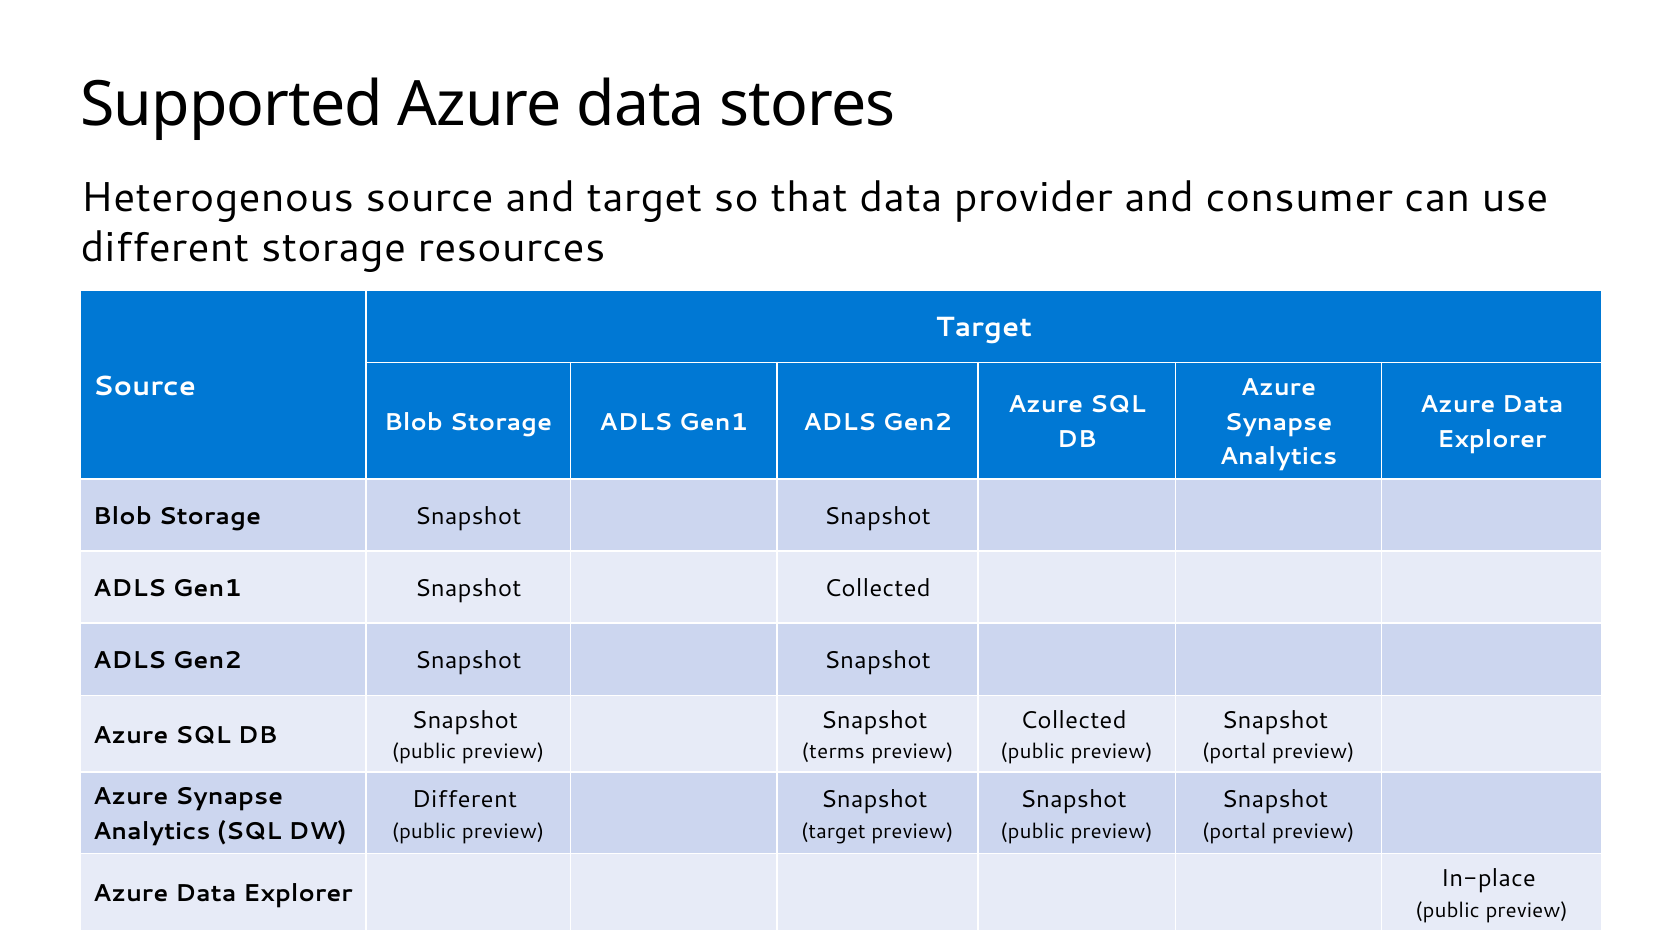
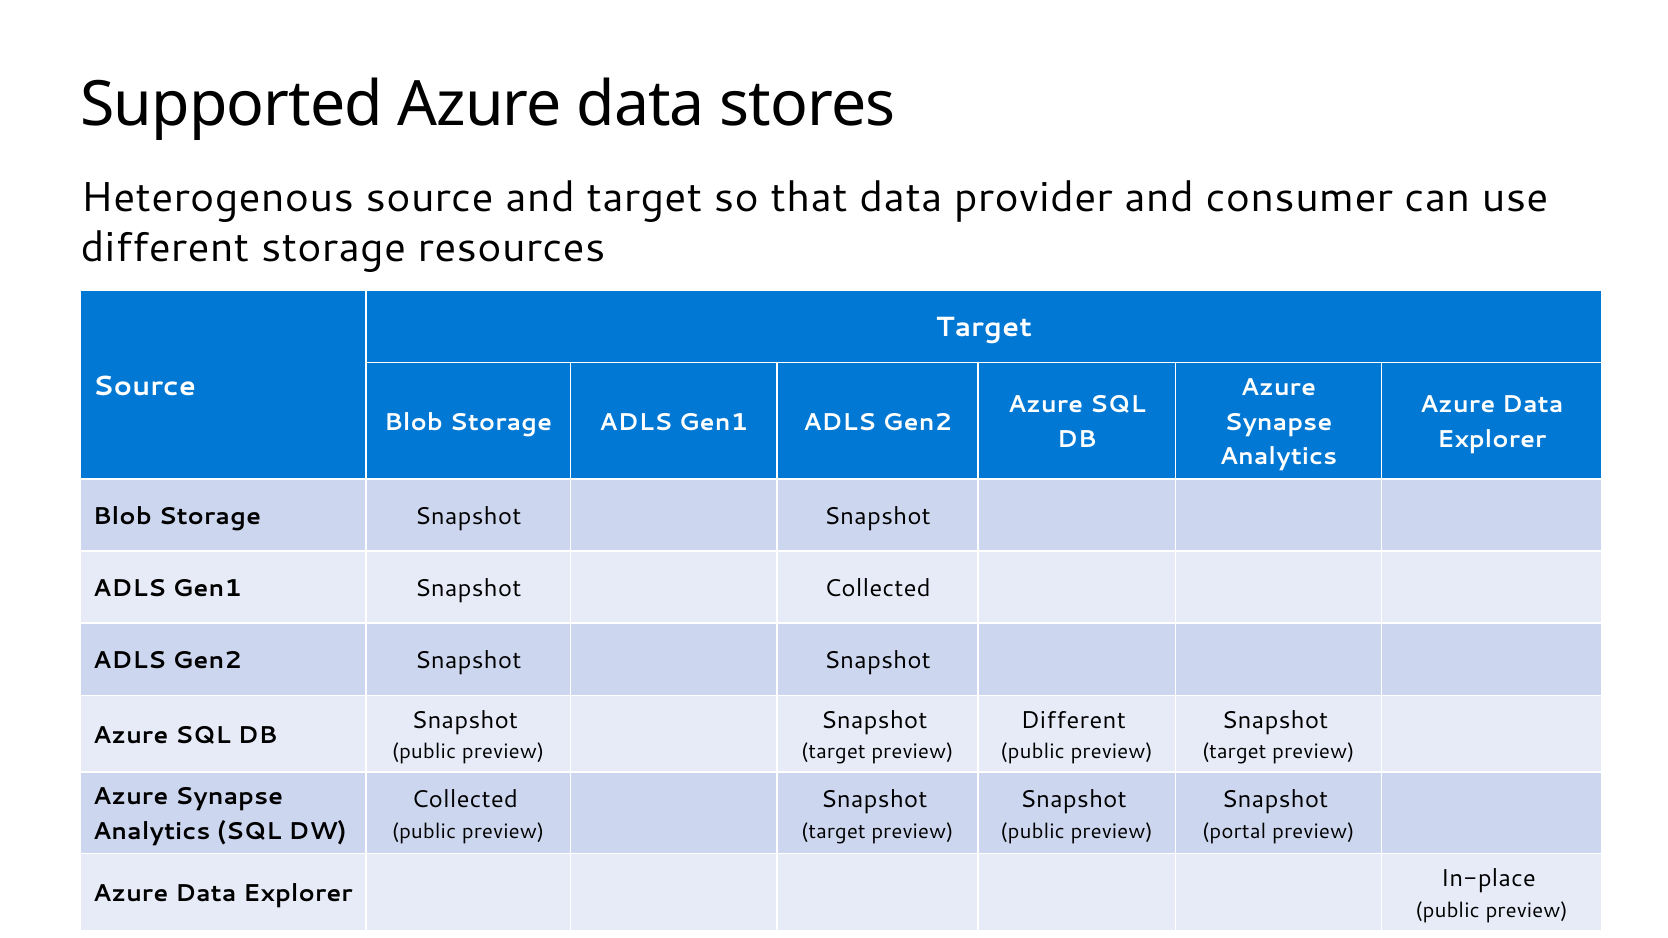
Collected: Collected -> Different (1073, 720)
terms: terms -> target (833, 752)
portal: portal -> target (1234, 752)
Different: Different -> Collected (465, 800)
